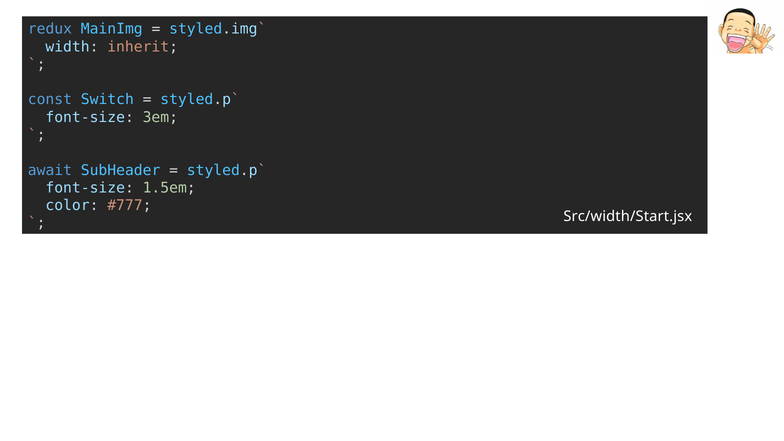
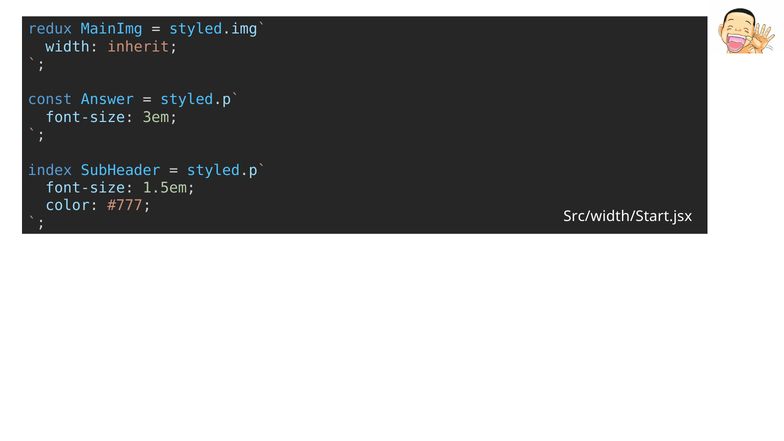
Switch: Switch -> Answer (107, 100)
await: await -> index (50, 170)
